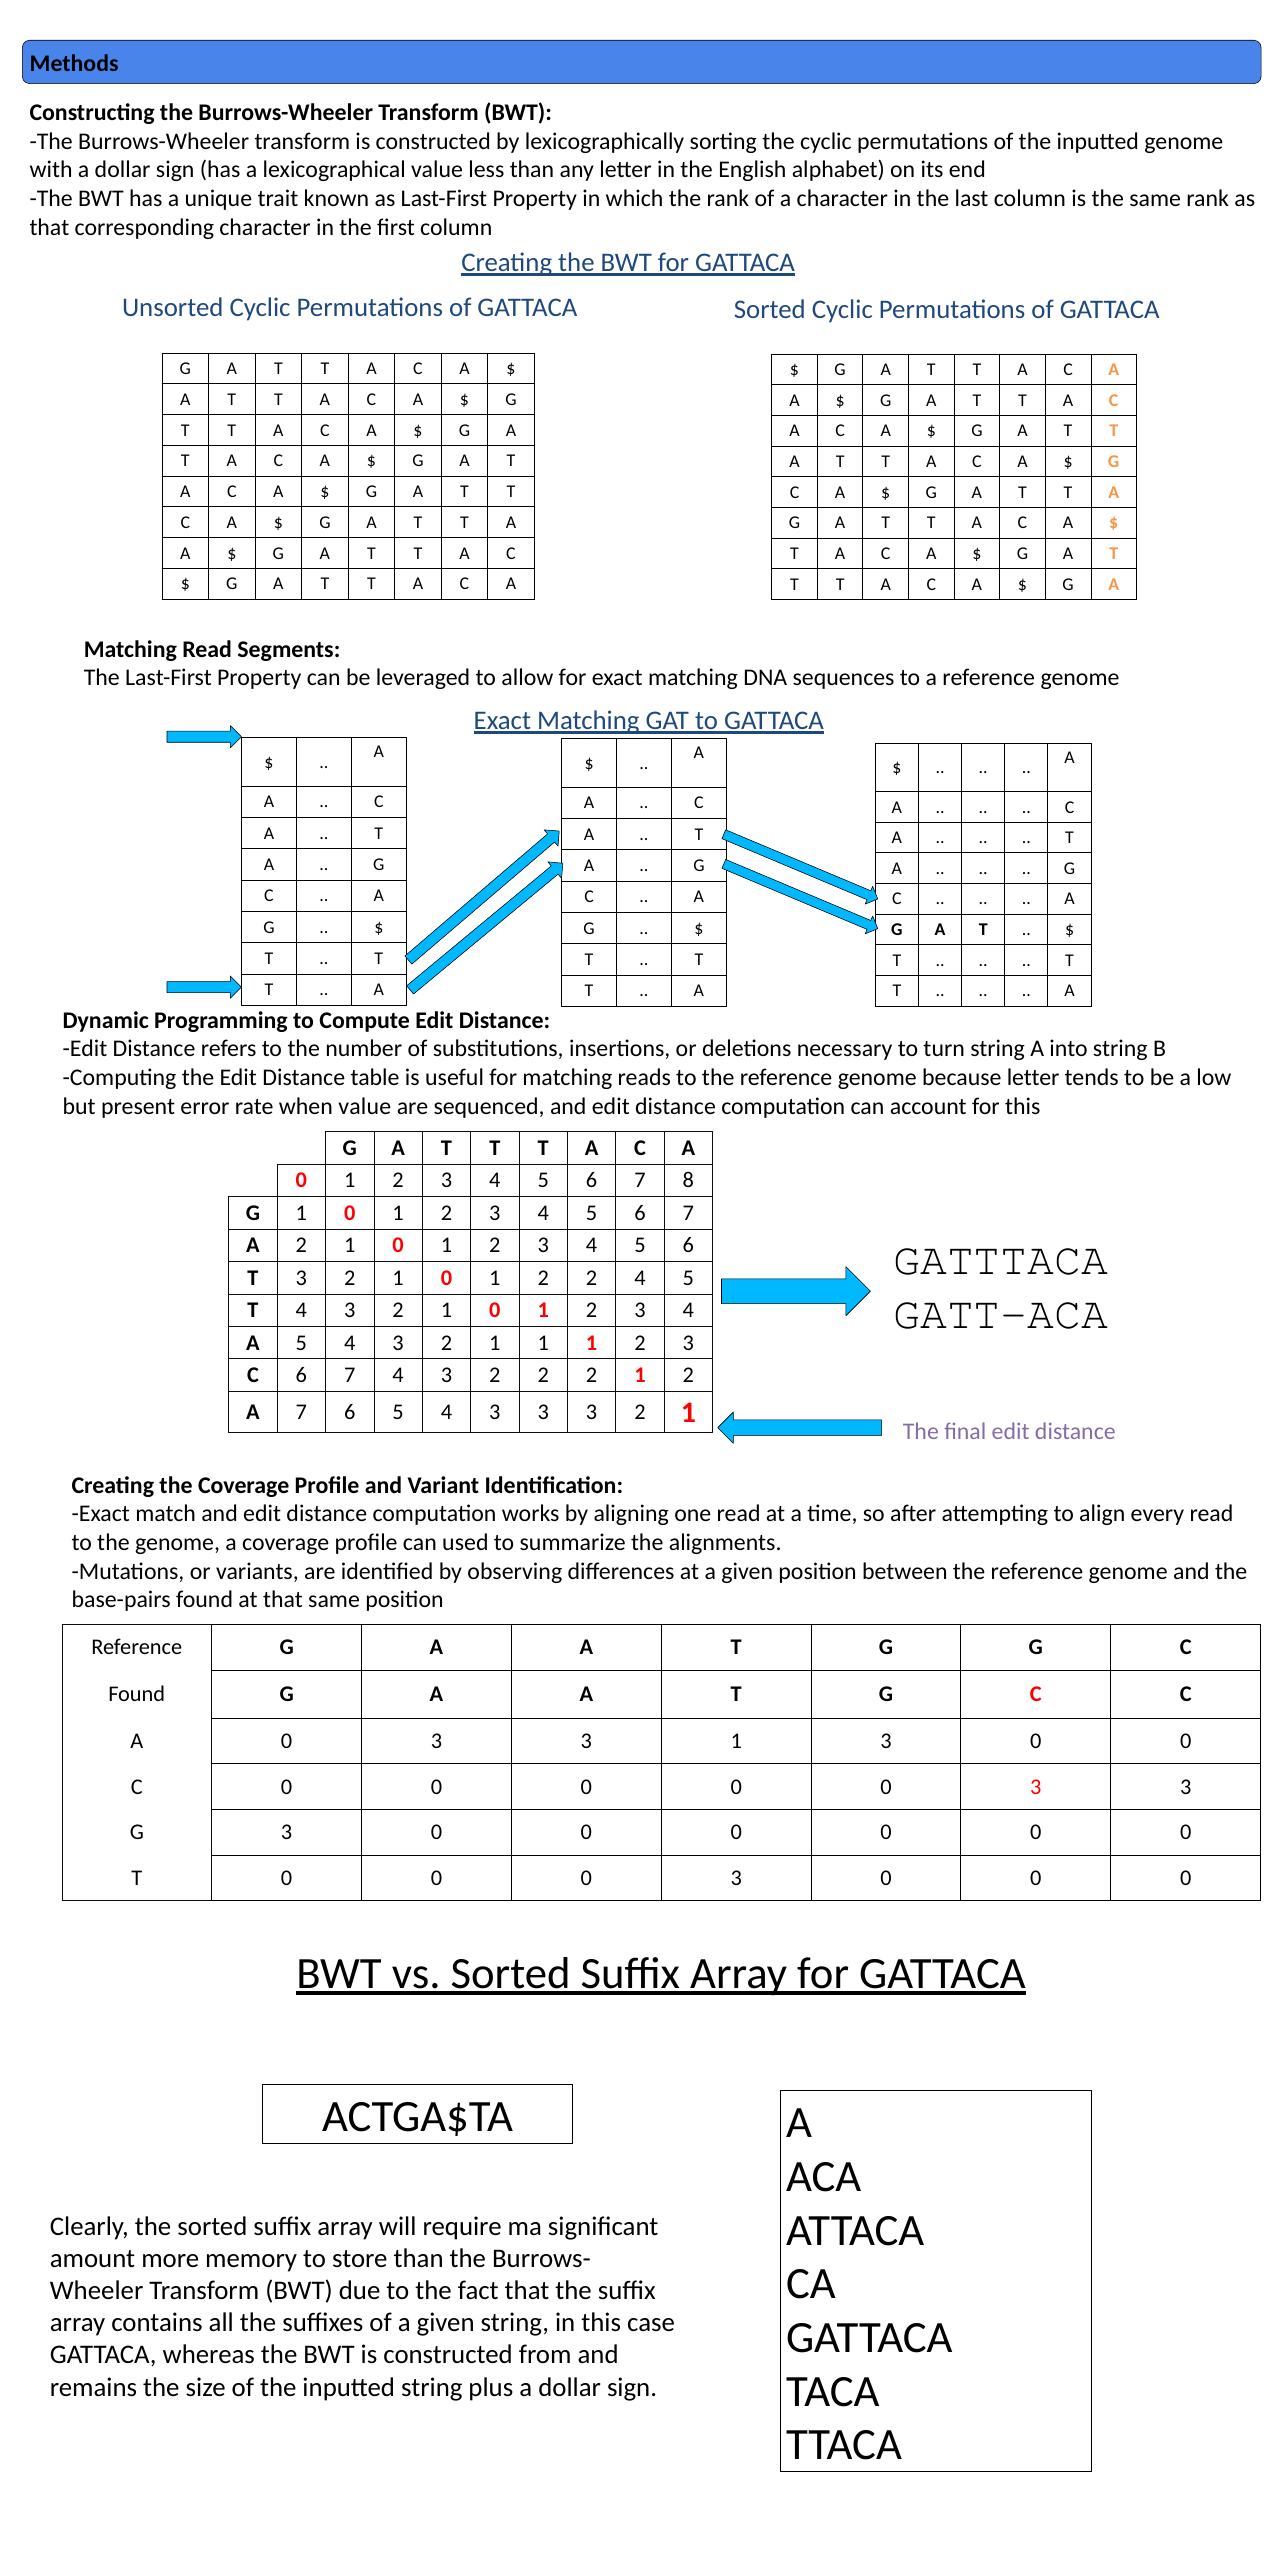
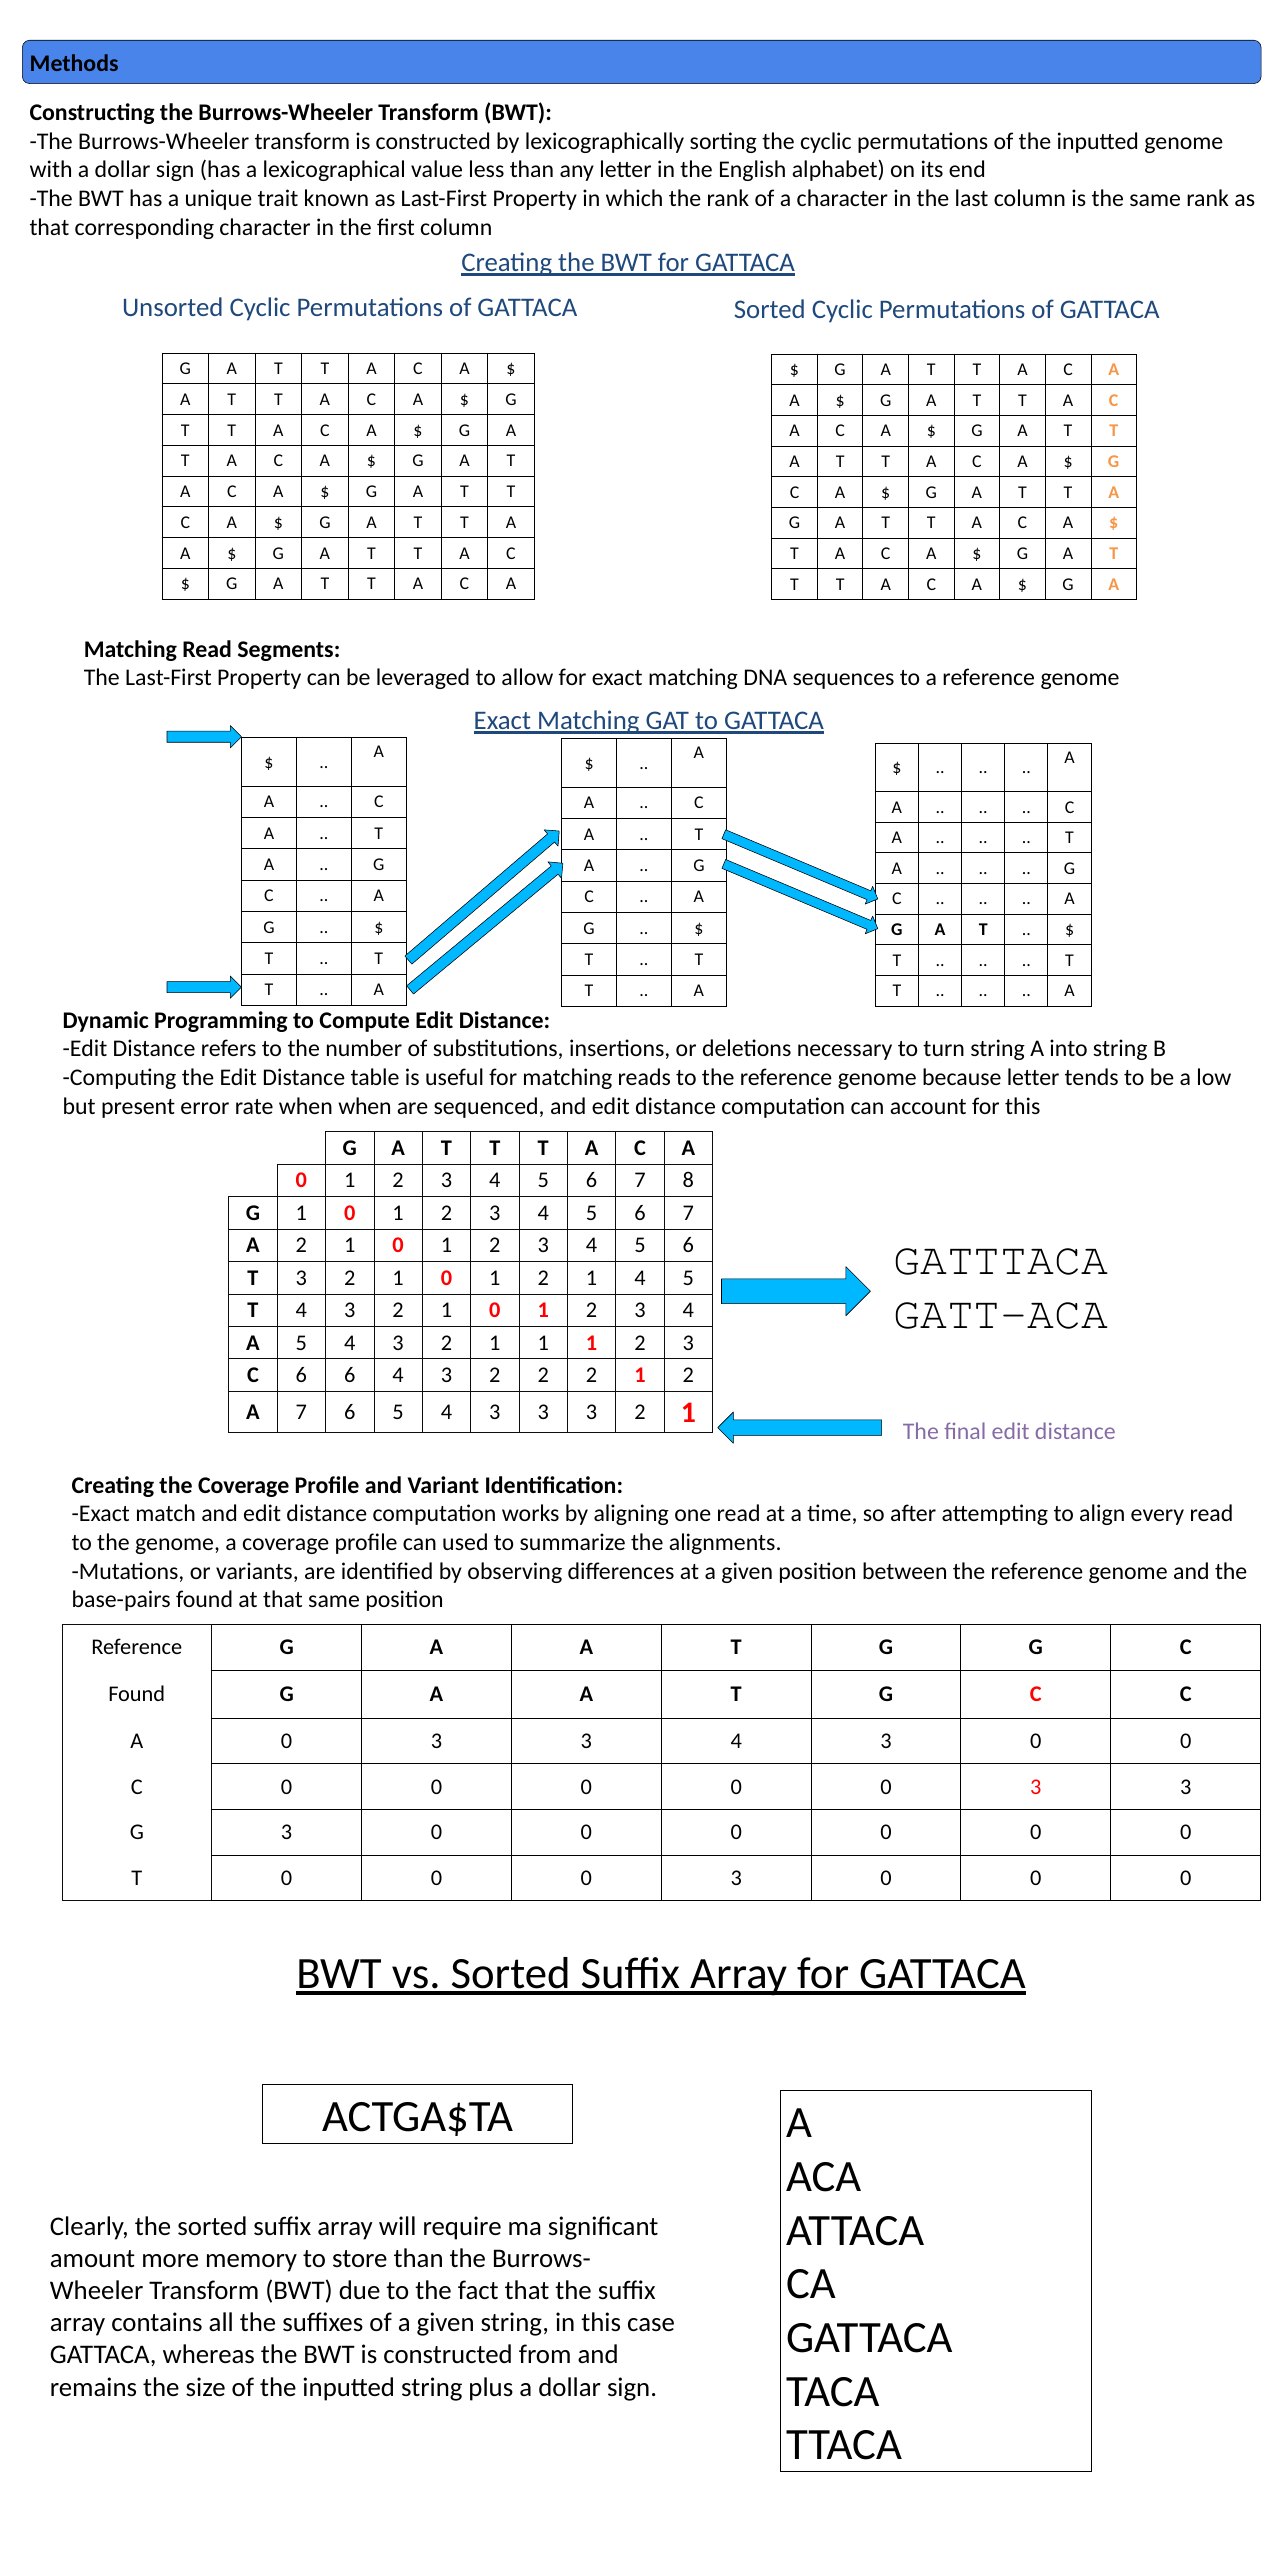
when value: value -> when (365, 1106)
1 2 2: 2 -> 1 (592, 1278)
C 6 7: 7 -> 6 (350, 1375)
3 3 1: 1 -> 4 (736, 1741)
